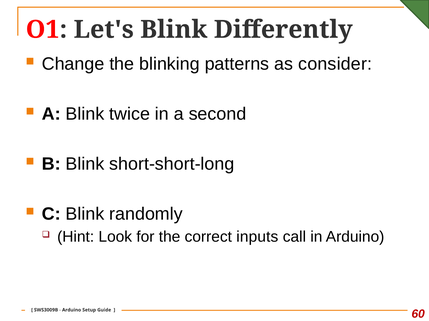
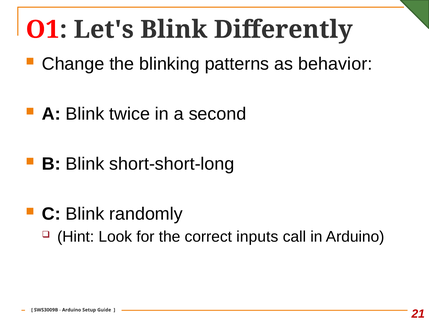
consider: consider -> behavior (335, 64)
60: 60 -> 21 (418, 315)
